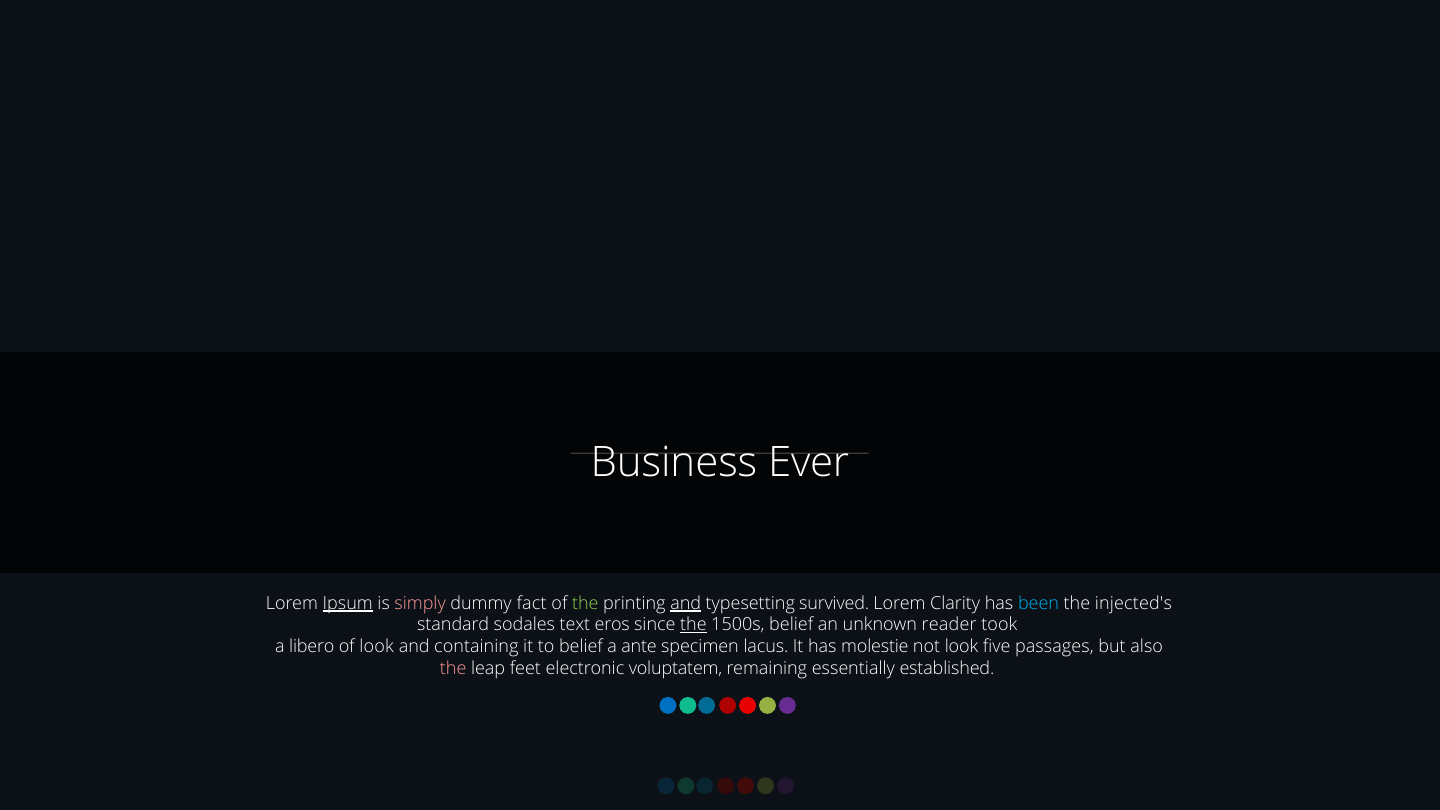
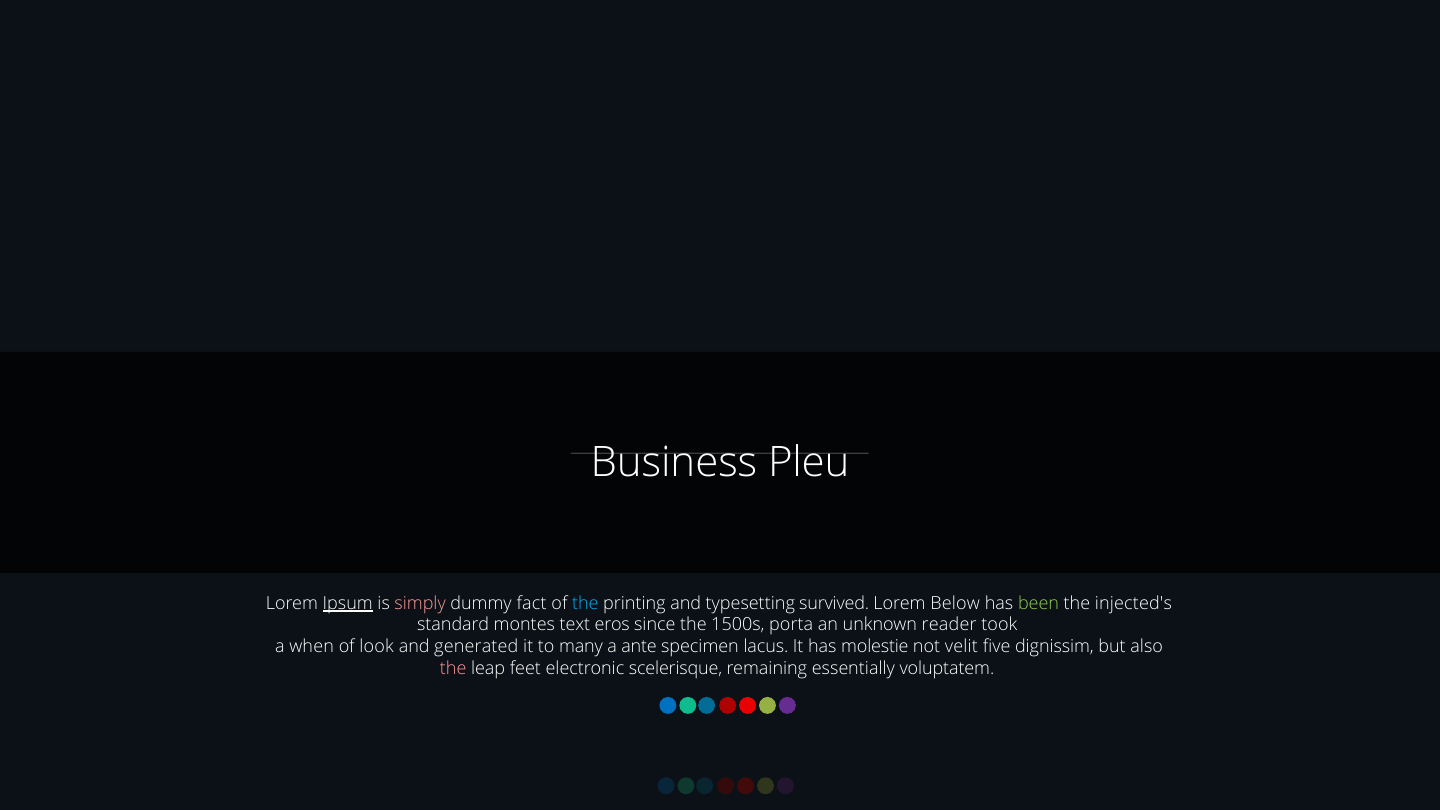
Ever: Ever -> Pleu (809, 462)
the colour: light green -> light blue (585, 603)
and underline: present -> none (686, 603)
Clarity: Clarity -> Below (955, 603)
been colour: light blue -> light green (1038, 603)
sodales: sodales -> montes (524, 625)
the underline: present -> none (693, 625)
1500s belief: belief -> porta (791, 625)
libero: libero -> when (312, 646)
containing: containing -> generated (476, 646)
to belief: belief -> many (581, 646)
not look: look -> velit (961, 646)
passages: passages -> dignissim (1054, 646)
voluptatem: voluptatem -> scelerisque (676, 668)
established: established -> voluptatem (947, 668)
